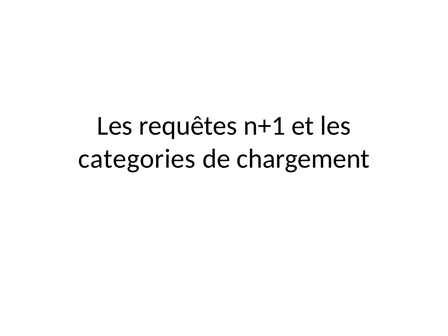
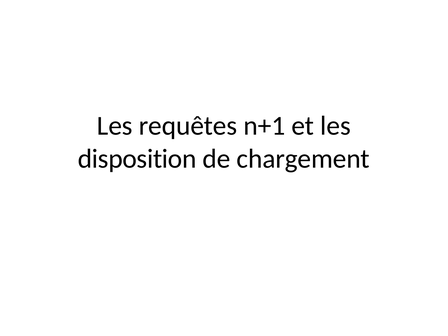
categories: categories -> disposition (137, 159)
